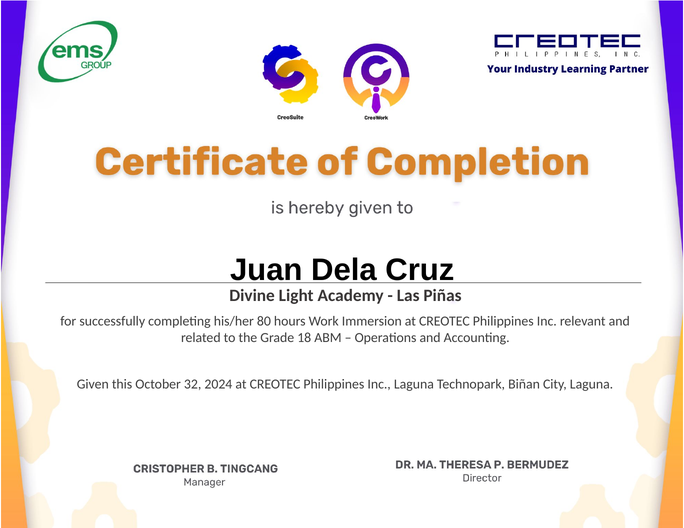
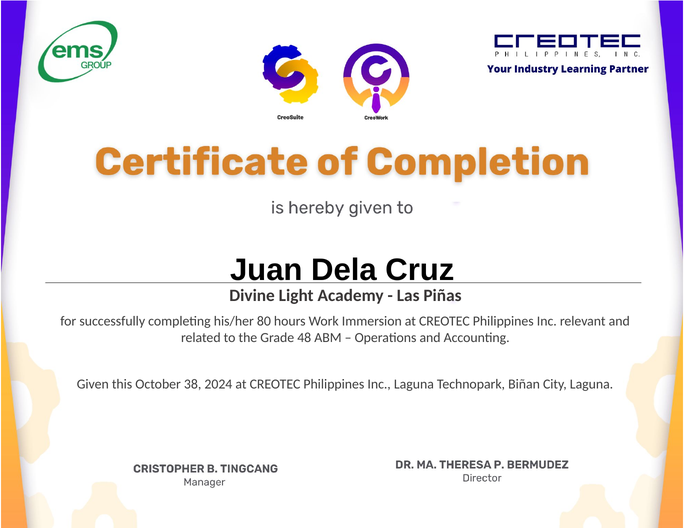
18: 18 -> 48 (304, 338)
32: 32 -> 38 (193, 385)
